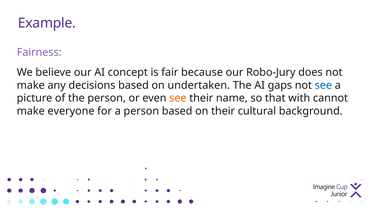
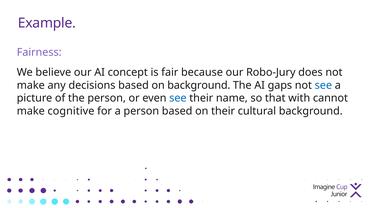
on undertaken: undertaken -> background (199, 85)
see colour: orange -> blue (178, 98)
everyone: everyone -> cognitive (71, 111)
